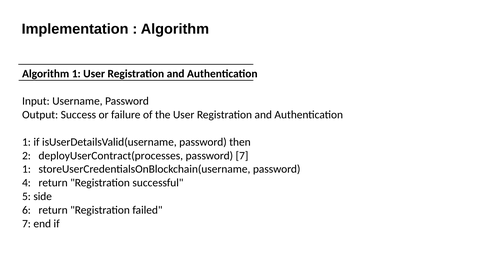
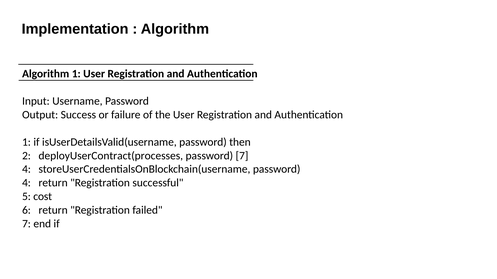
1: 1 -> 4 (27, 170)
side: side -> cost (43, 197)
